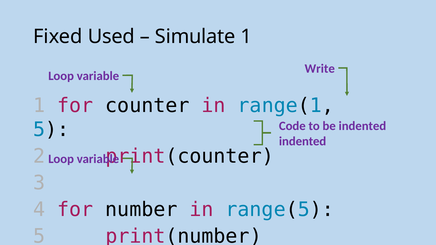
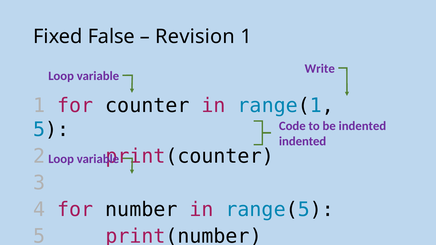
Used: Used -> False (111, 37)
Simulate: Simulate -> Revision (195, 37)
